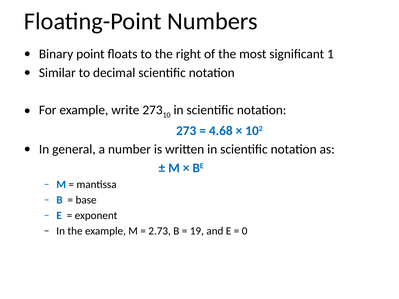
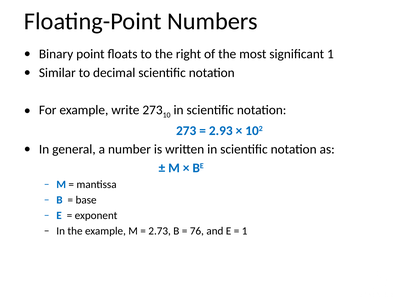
4.68: 4.68 -> 2.93 (221, 131)
19: 19 -> 76 (197, 231)
0: 0 -> 1 (245, 231)
